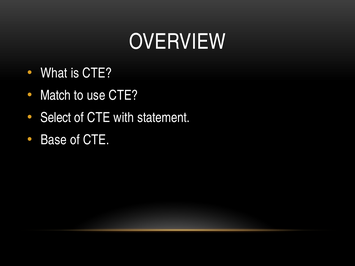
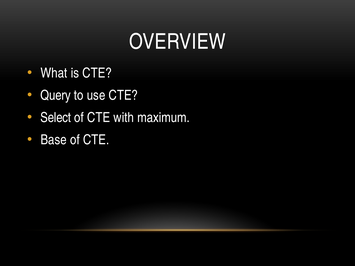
Match: Match -> Query (56, 95)
statement: statement -> maximum (164, 118)
